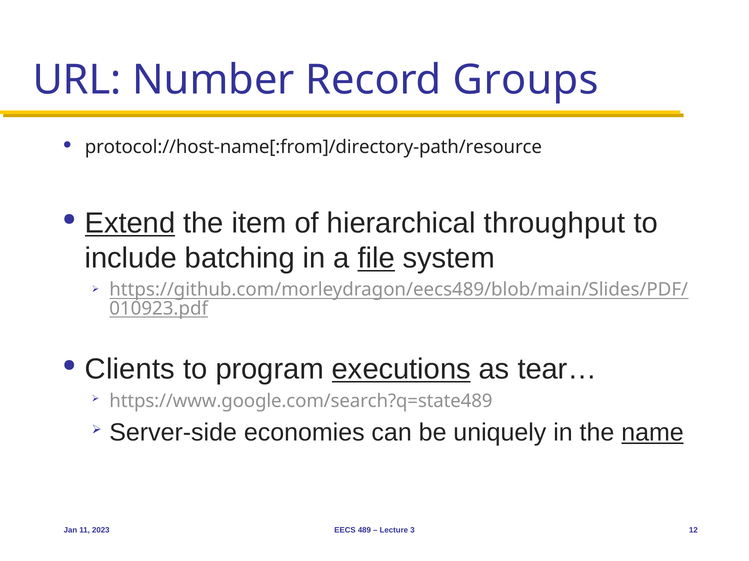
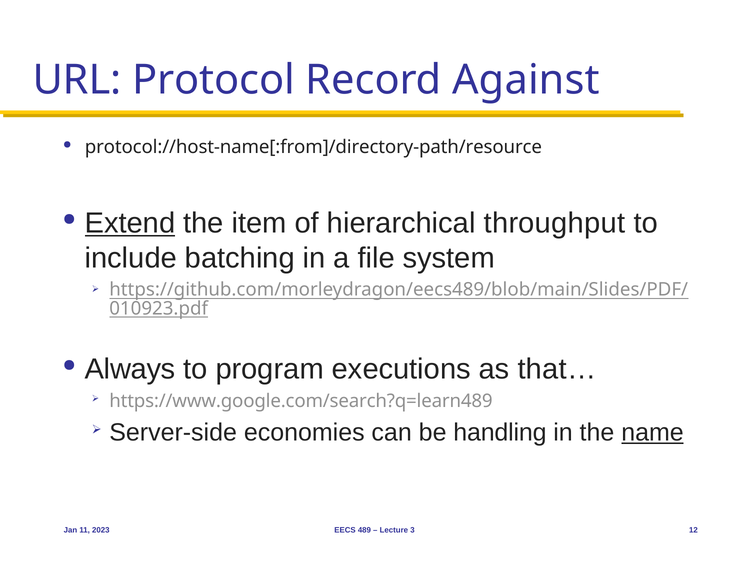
Number: Number -> Protocol (214, 80)
Groups: Groups -> Against (526, 80)
file underline: present -> none (376, 258)
Clients: Clients -> Always (130, 370)
executions underline: present -> none (401, 370)
tear…: tear… -> that… (557, 370)
https://www.google.com/search?q=state489: https://www.google.com/search?q=state489 -> https://www.google.com/search?q=learn489 (301, 401)
uniquely: uniquely -> handling (500, 433)
